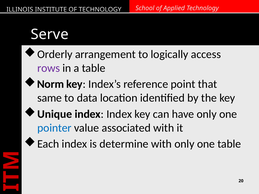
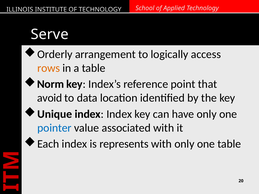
rows colour: purple -> orange (49, 68)
same: same -> avoid (50, 98)
determine: determine -> represents (124, 144)
